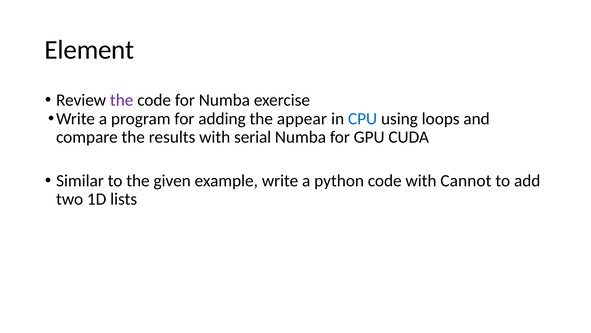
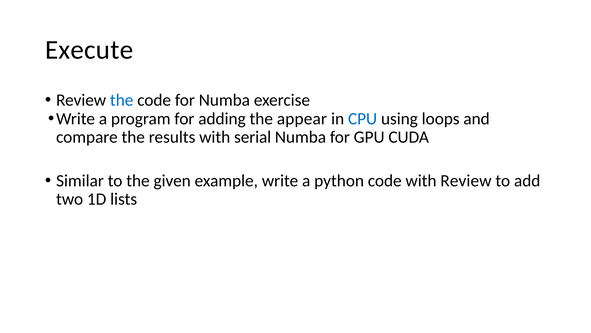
Element: Element -> Execute (89, 50)
the colour: purple -> blue (122, 100)
with Cannot: Cannot -> Review (466, 180)
